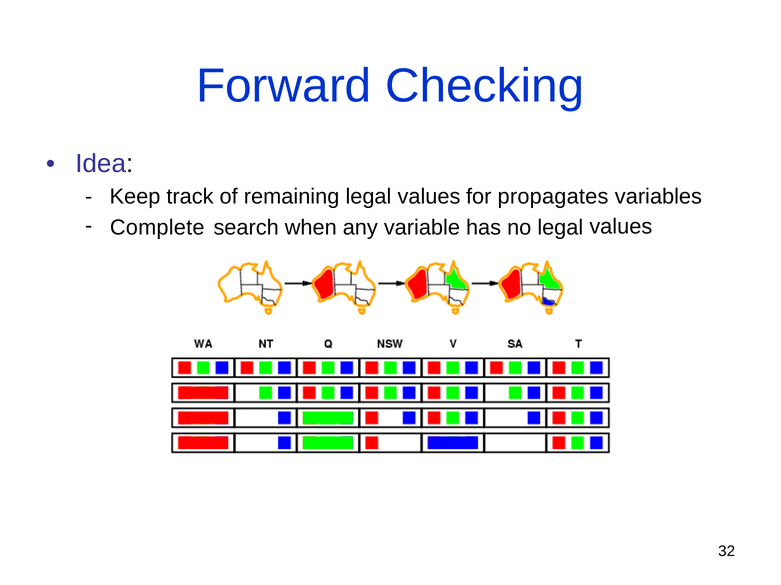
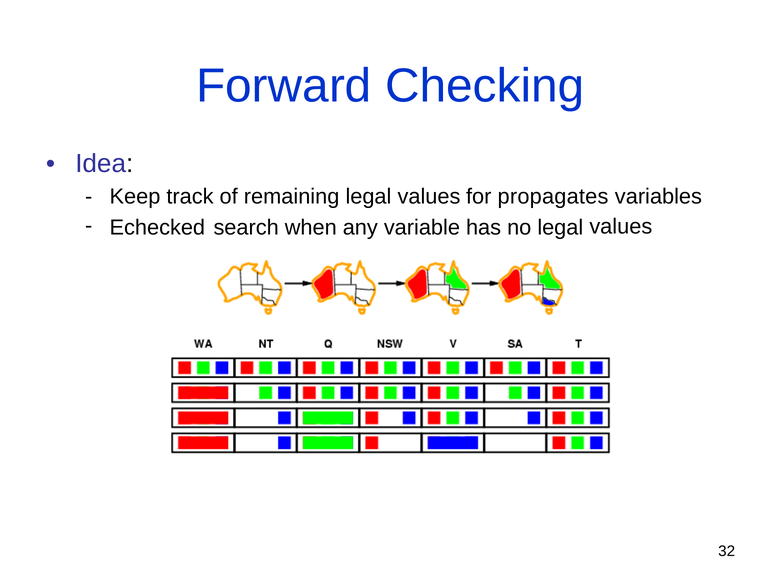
Complete: Complete -> Echecked (157, 228)
